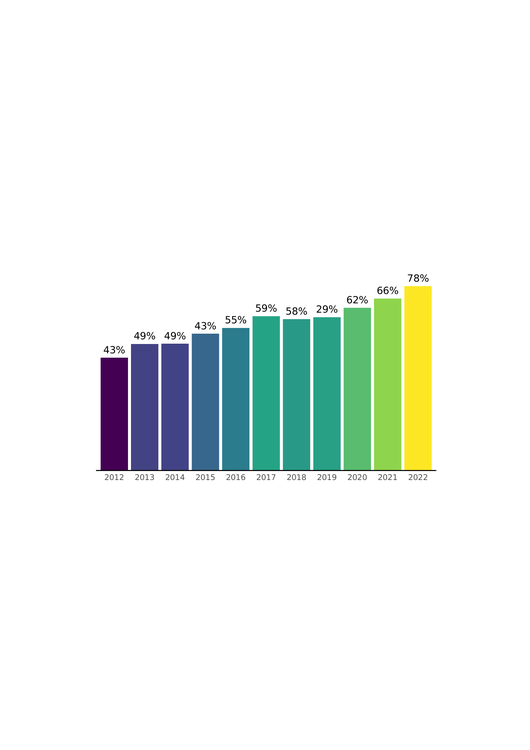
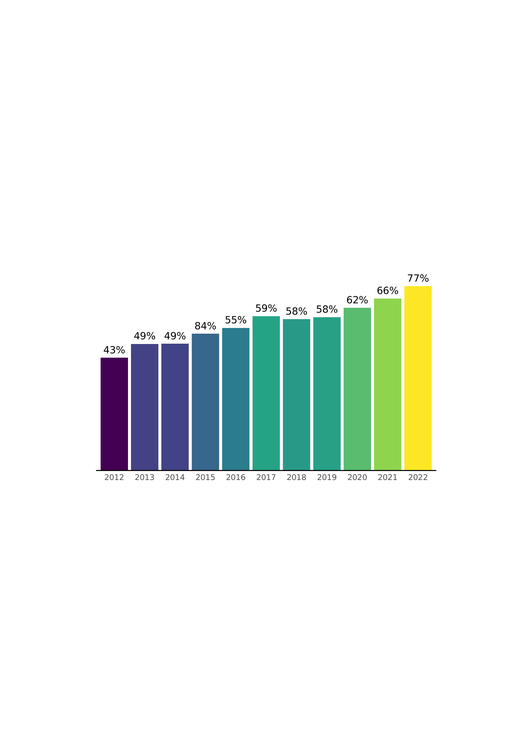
78%: 78% -> 77% (418, 278)
58% 29%: 29% -> 58% (327, 310)
43%: 43% -> 84% (205, 326)
